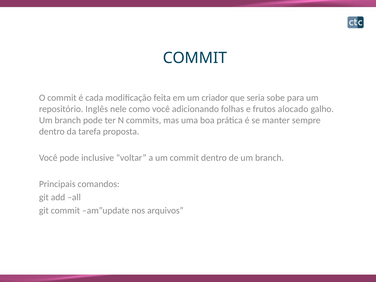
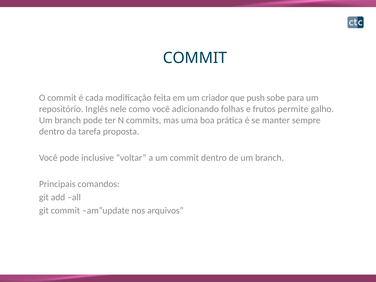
seria: seria -> push (256, 98)
alocado: alocado -> permite (293, 109)
